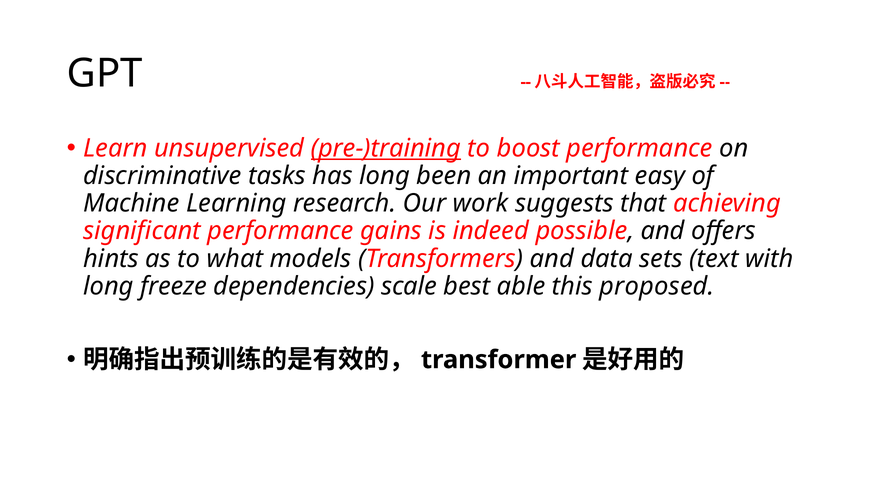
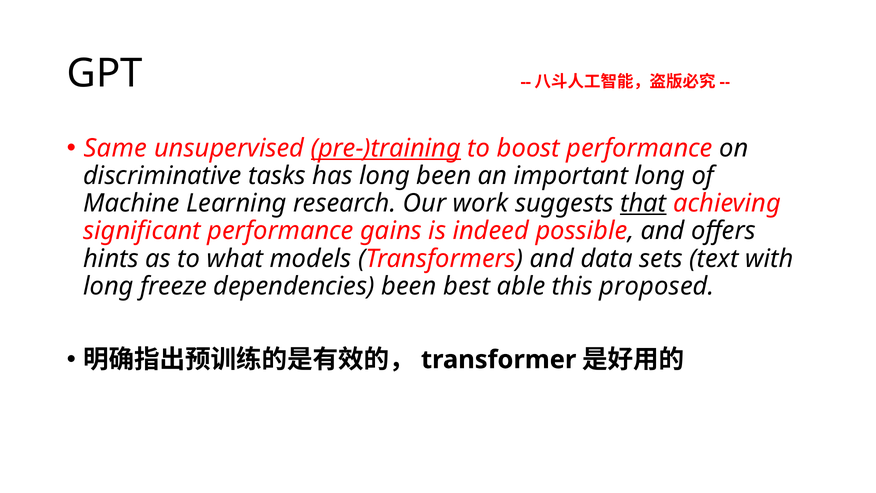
Learn: Learn -> Same (115, 148)
important easy: easy -> long (660, 176)
that underline: none -> present (643, 203)
dependencies scale: scale -> been (409, 286)
